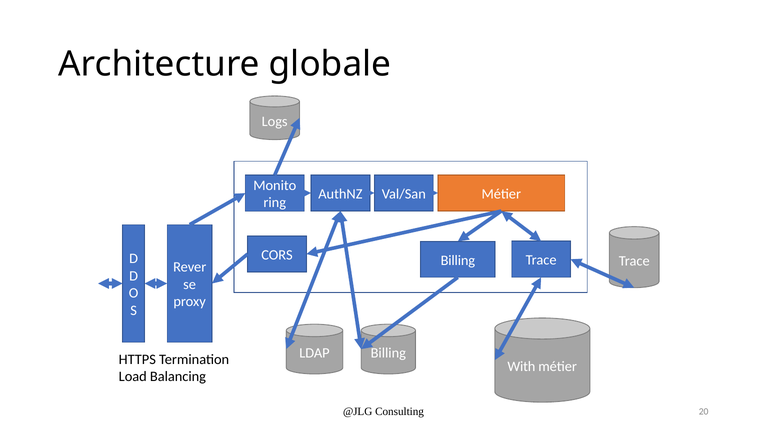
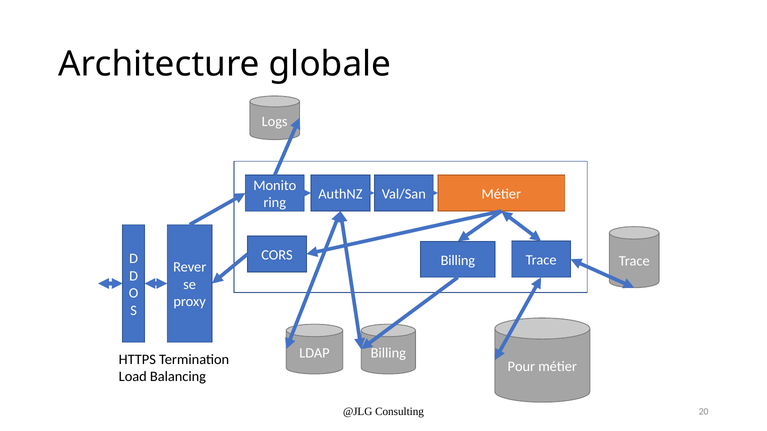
With: With -> Pour (521, 367)
